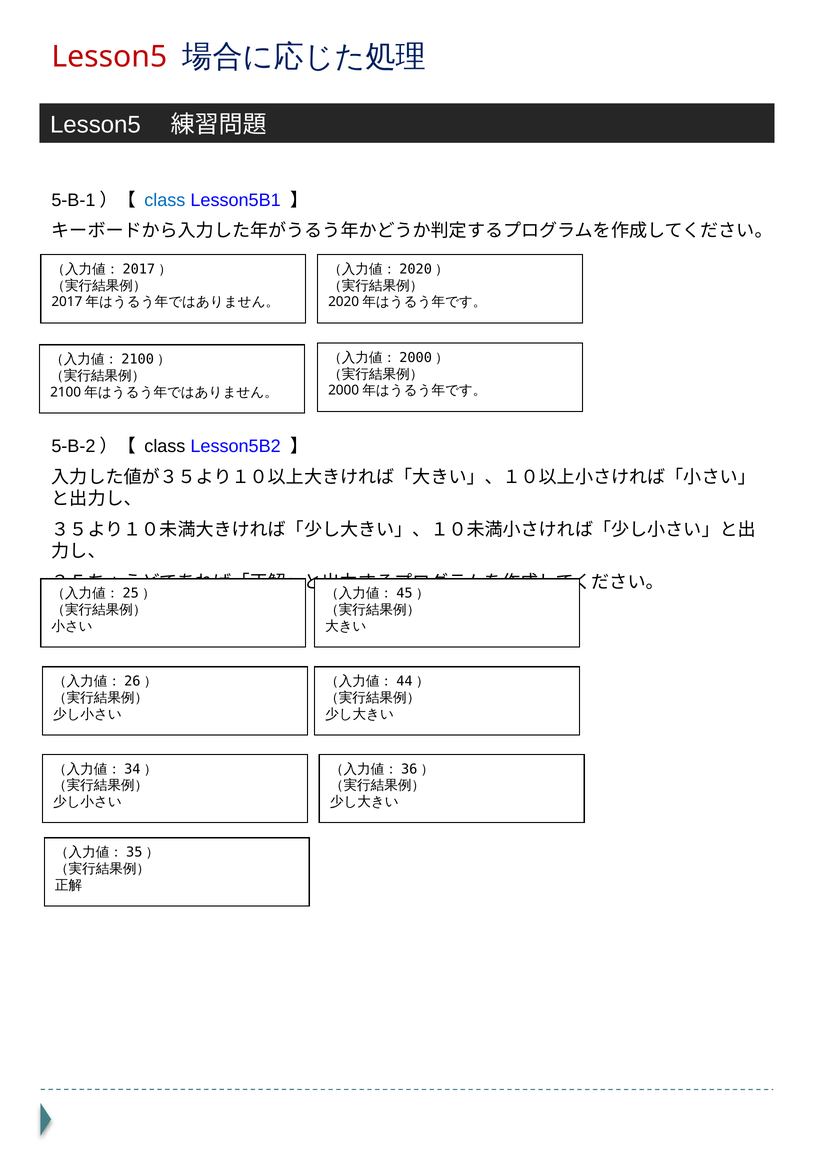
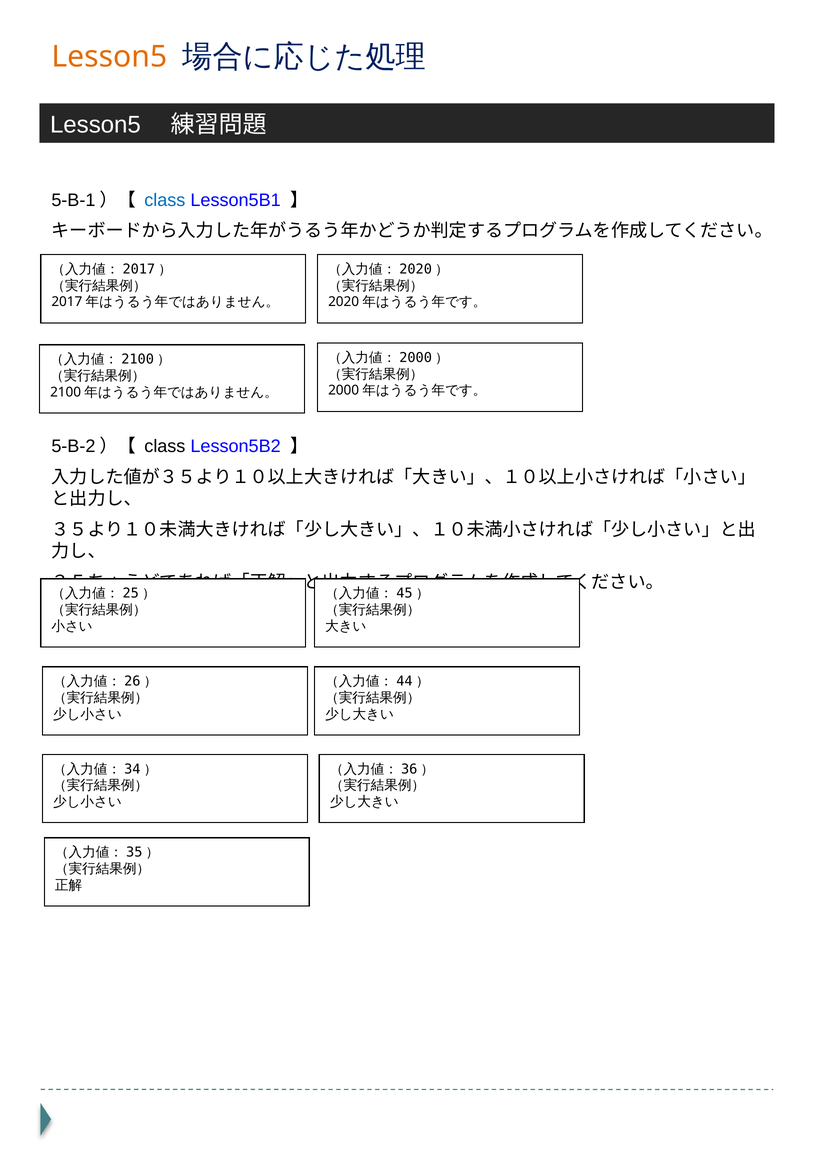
Lesson5 colour: red -> orange (109, 57)
